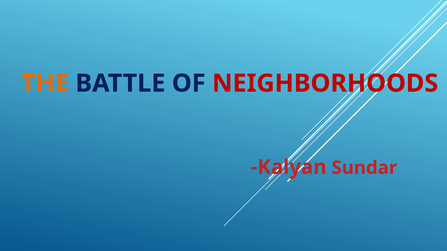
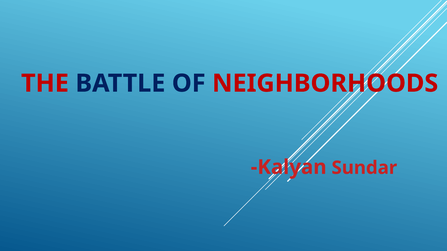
THE colour: orange -> red (45, 83)
